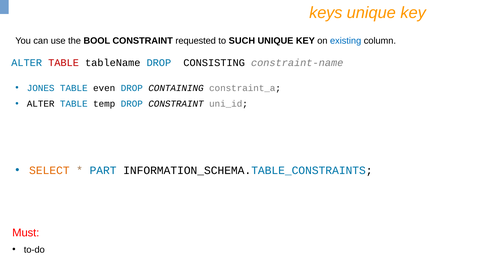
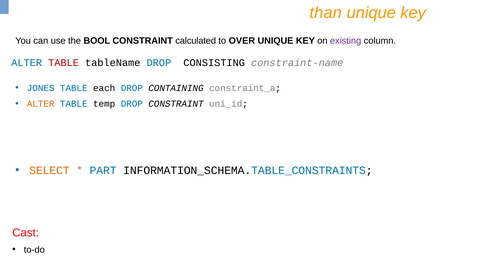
keys: keys -> than (326, 13)
requested: requested -> calculated (196, 41)
SUCH: SUCH -> OVER (242, 41)
existing colour: blue -> purple (346, 41)
even: even -> each (104, 88)
ALTER colour: black -> orange (41, 104)
Must: Must -> Cast (26, 233)
